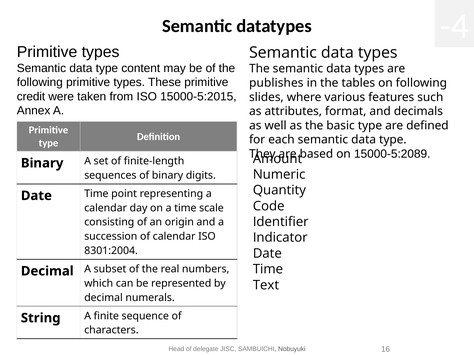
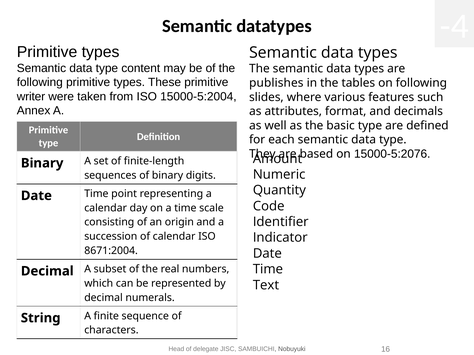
credit: credit -> writer (31, 97)
15000-5:2015: 15000-5:2015 -> 15000-5:2004 (198, 97)
15000-5:2089: 15000-5:2089 -> 15000-5:2076 (392, 154)
8301:2004: 8301:2004 -> 8671:2004 (111, 251)
